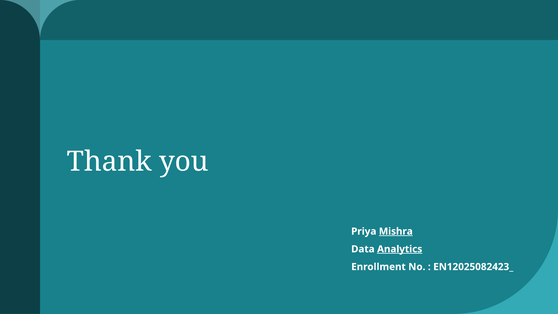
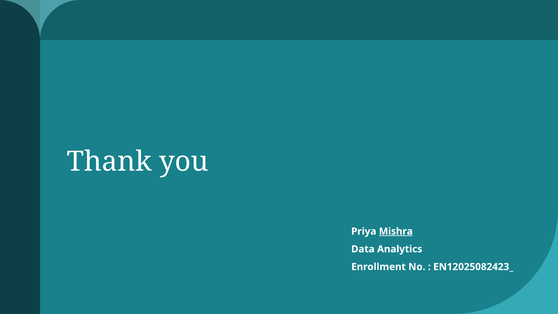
Analytics underline: present -> none (400, 249)
